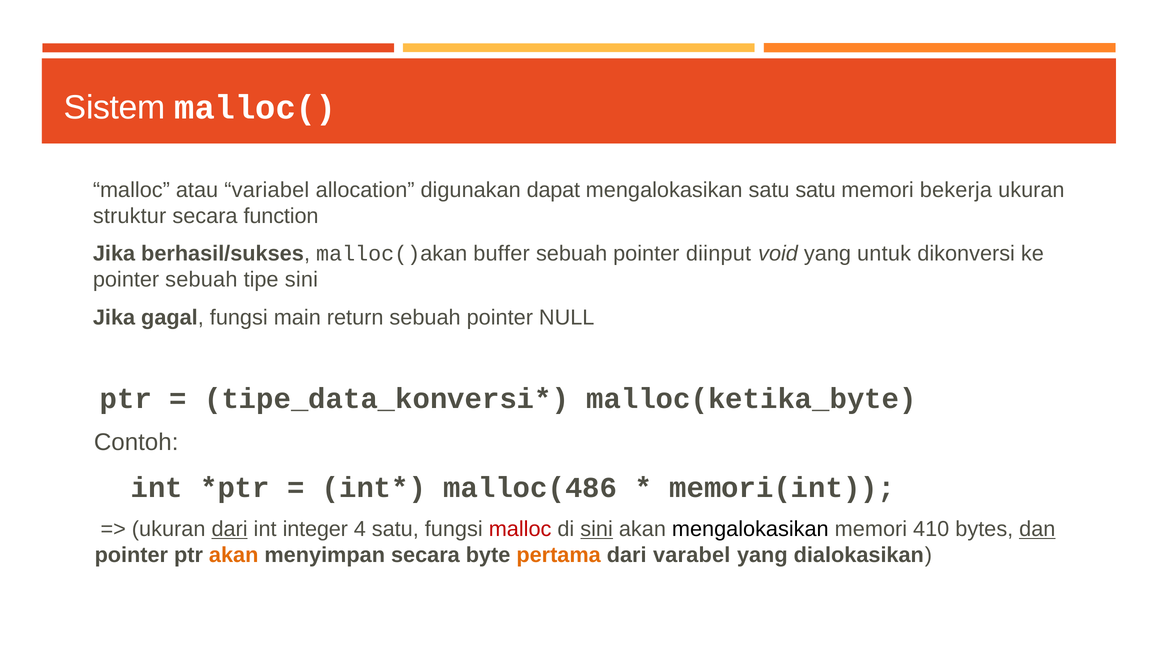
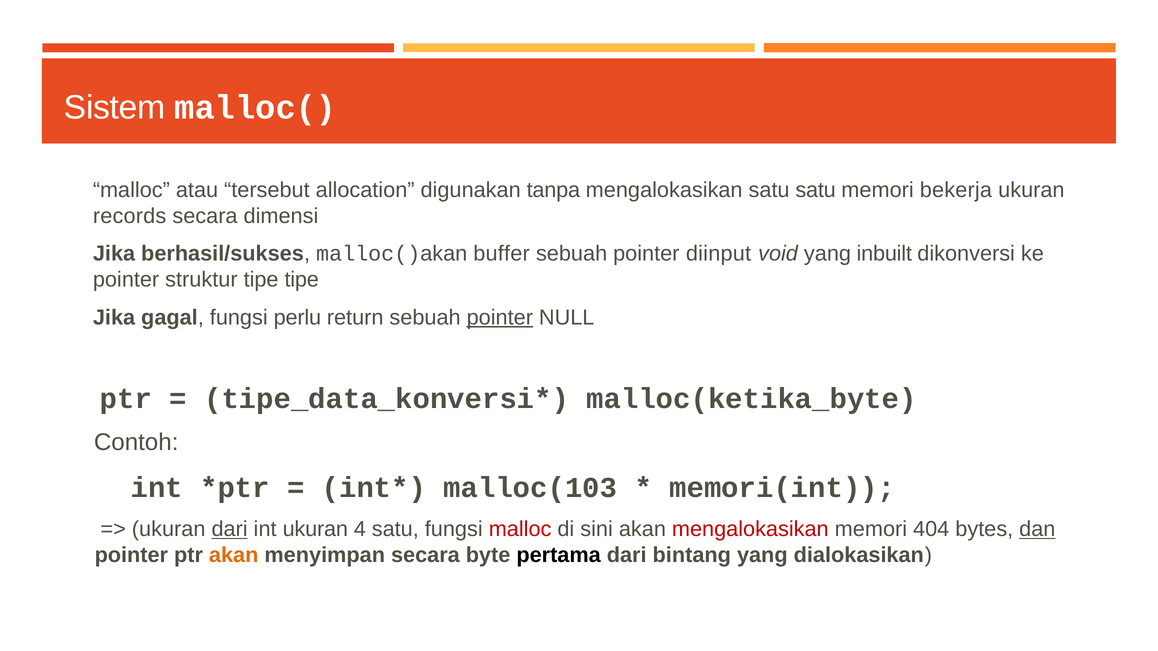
variabel: variabel -> tersebut (267, 190)
dapat: dapat -> tanpa (553, 190)
struktur: struktur -> records (130, 216)
function: function -> dimensi (281, 216)
untuk: untuk -> inbuilt (884, 254)
pointer sebuah: sebuah -> struktur (201, 280)
tipe sini: sini -> tipe (302, 280)
main: main -> perlu (297, 318)
pointer underline: none -> present (500, 318)
malloc(486: malloc(486 -> malloc(103 (530, 488)
int integer: integer -> ukuran (315, 529)
sini underline: present -> none (597, 529)
mengalokasikan colour: black -> red (750, 529)
410: 410 -> 404 (931, 529)
pertama colour: orange -> black (559, 556)
varabel: varabel -> bintang (692, 556)
